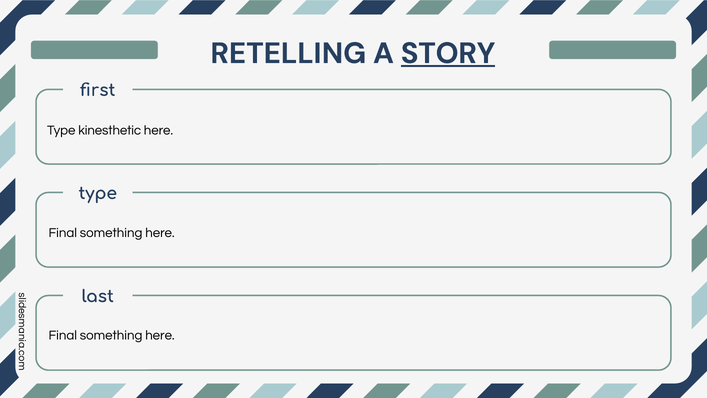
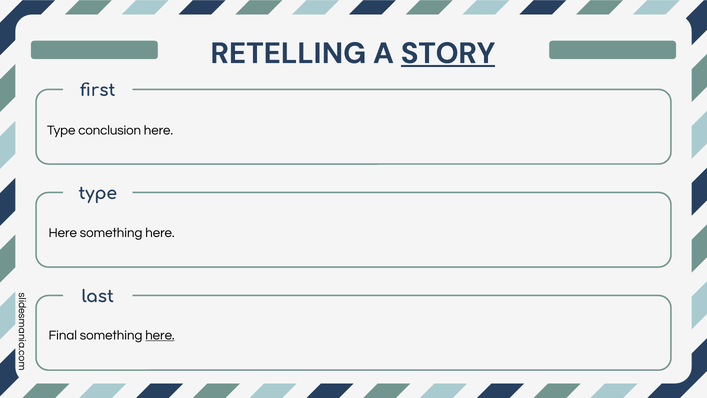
kinesthetic: kinesthetic -> conclusion (110, 130)
Final: Final -> Here (63, 233)
here underline: none -> present (160, 335)
